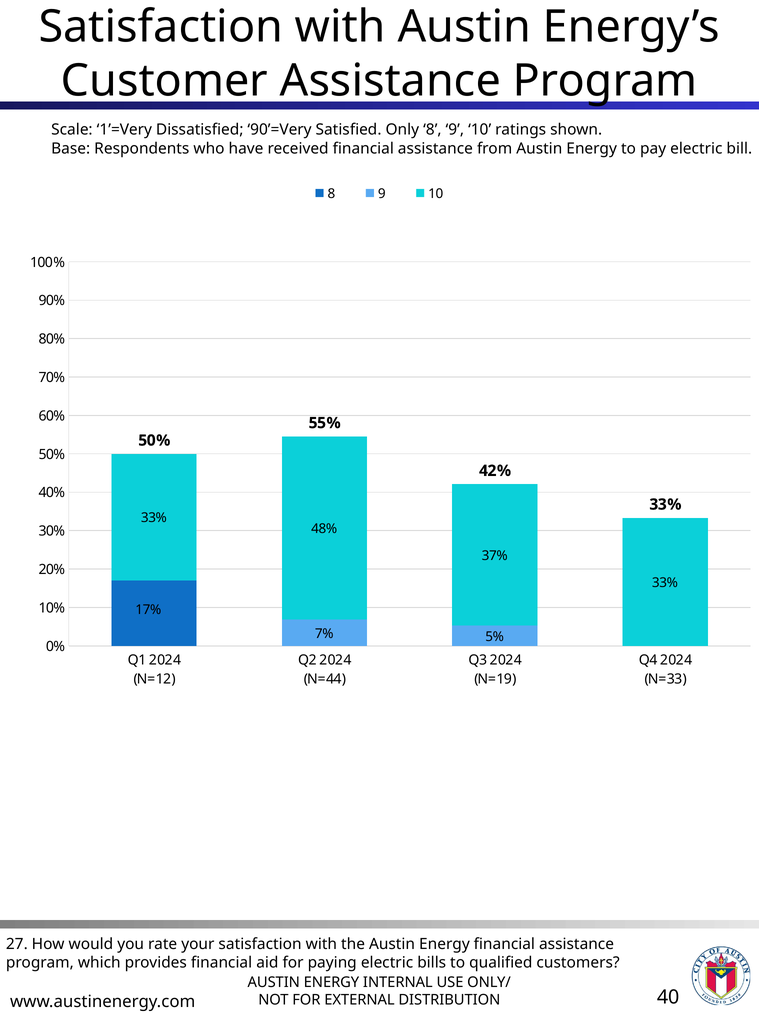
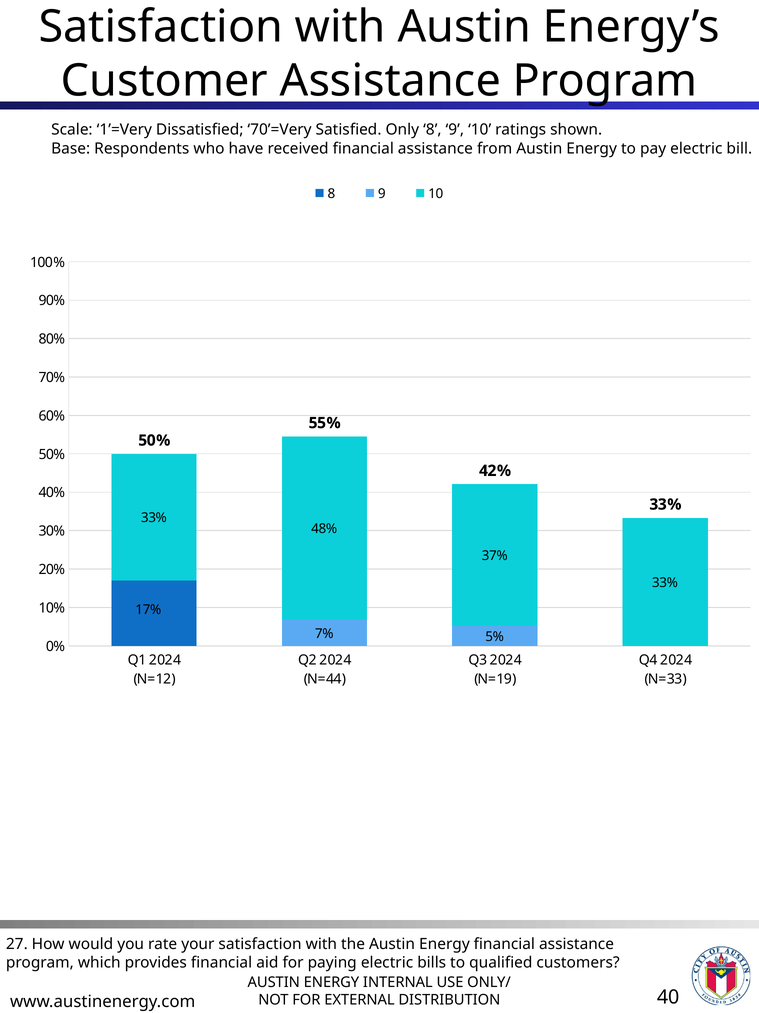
90’=Very: 90’=Very -> 70’=Very (280, 130)
